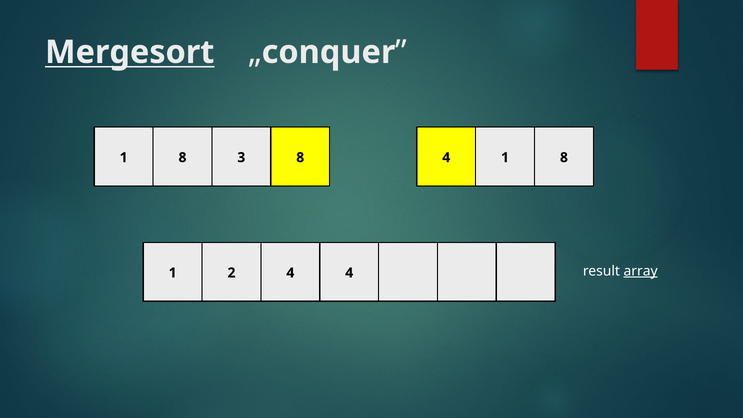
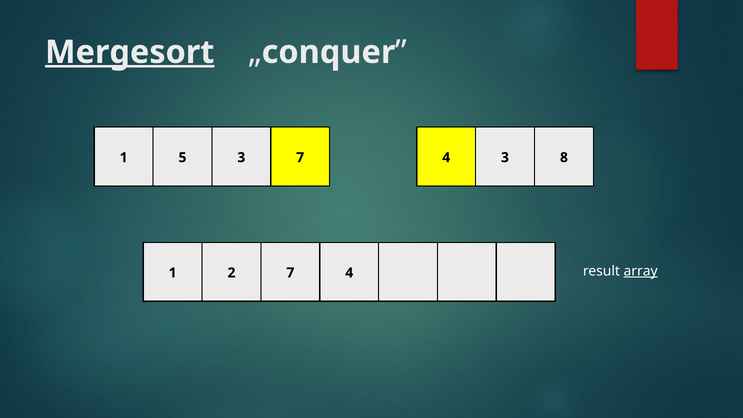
Mergesort underline: none -> present (130, 52)
8: 8 -> 5 (182, 158)
3 8: 8 -> 7 (300, 158)
4 1: 1 -> 3 (505, 158)
2 4: 4 -> 7 (290, 273)
